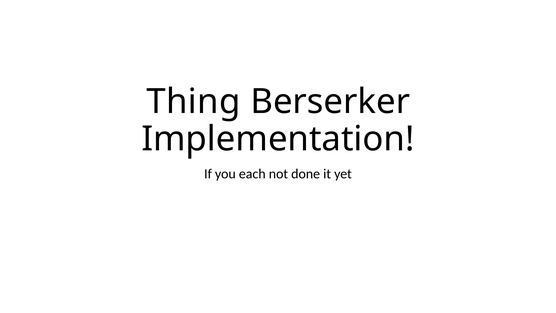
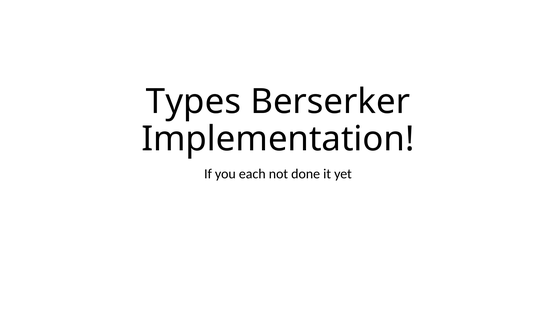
Thing: Thing -> Types (194, 101)
